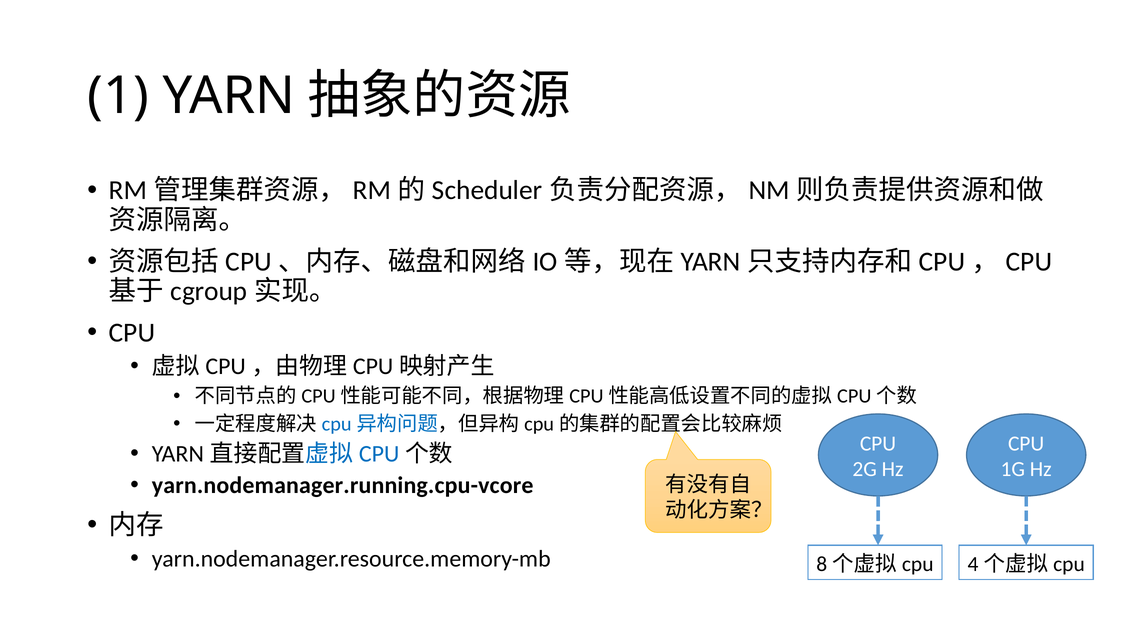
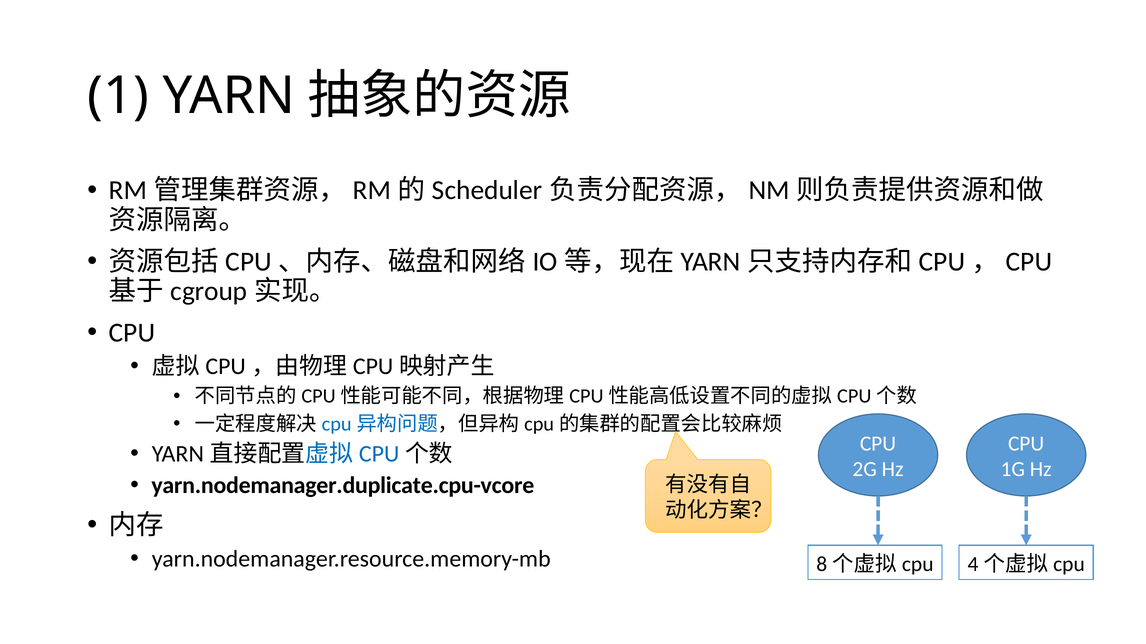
yarn.nodemanager.running.cpu-vcore: yarn.nodemanager.running.cpu-vcore -> yarn.nodemanager.duplicate.cpu-vcore (343, 486)
